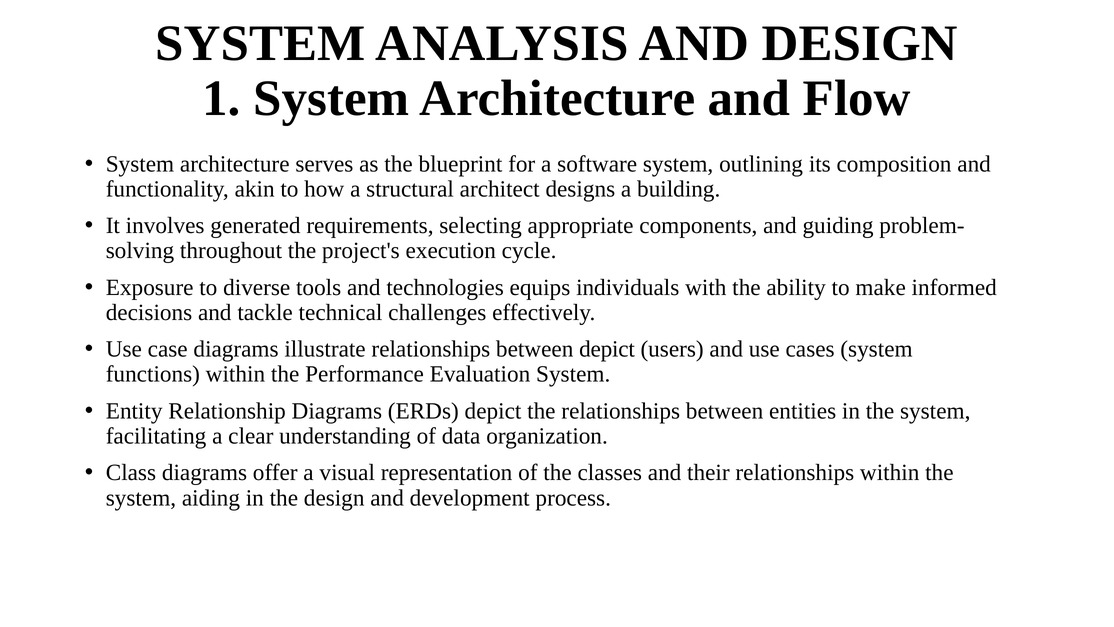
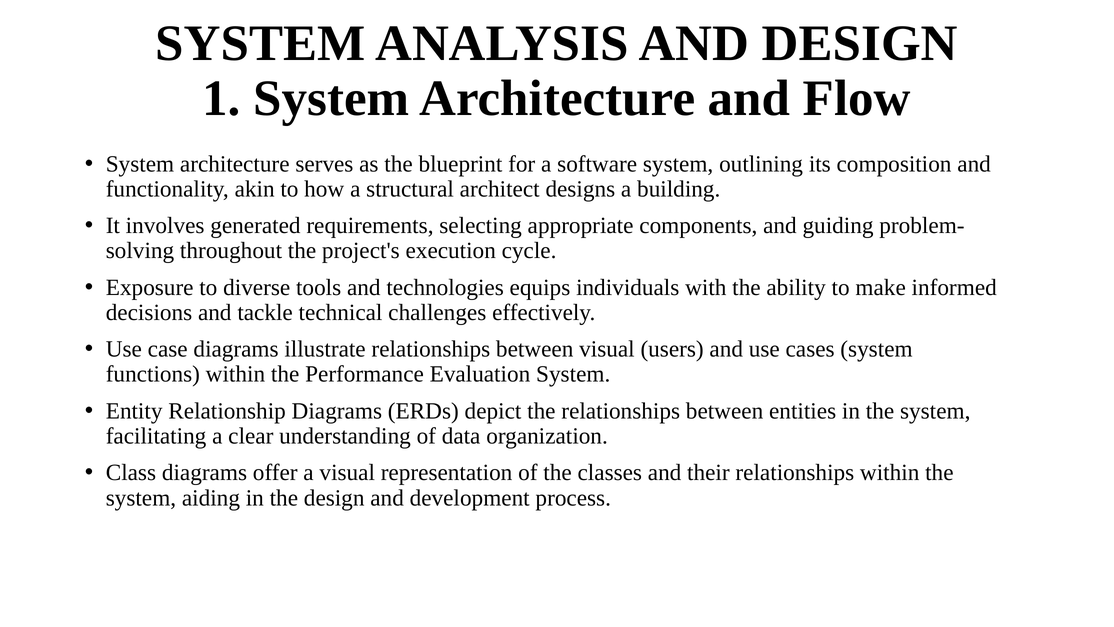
between depict: depict -> visual (607, 349)
